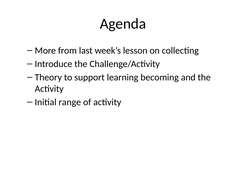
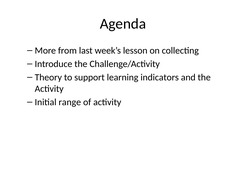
becoming: becoming -> indicators (160, 77)
